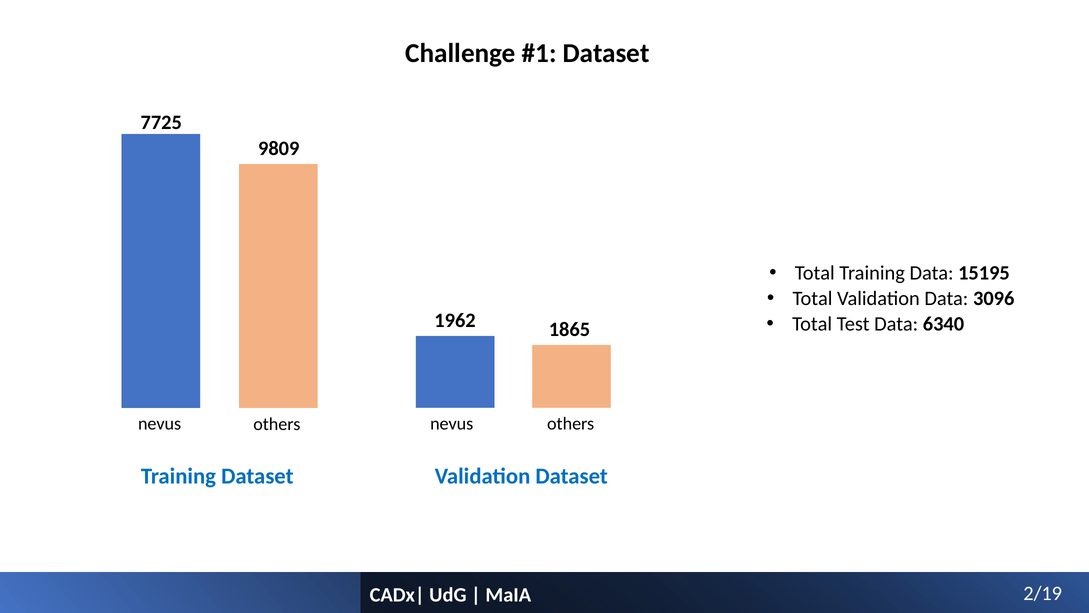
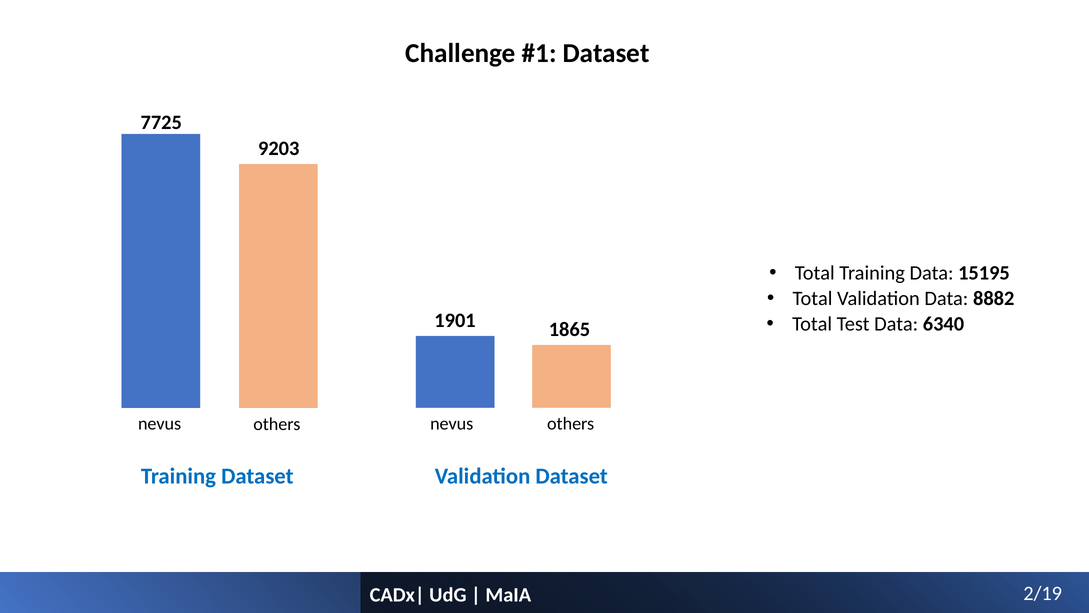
9809: 9809 -> 9203 (279, 149)
3096: 3096 -> 8882 (994, 298)
1962: 1962 -> 1901 (455, 320)
